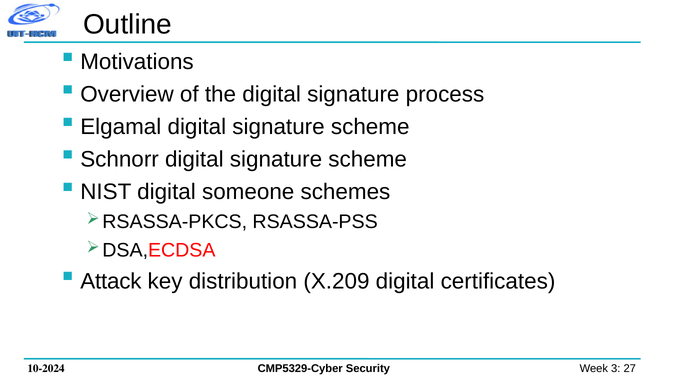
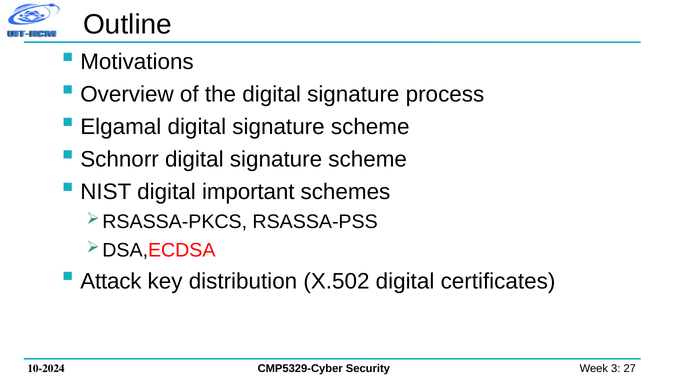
someone: someone -> important (248, 192)
X.209: X.209 -> X.502 (336, 282)
